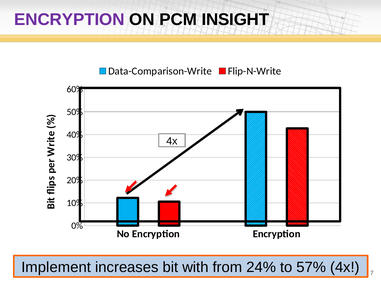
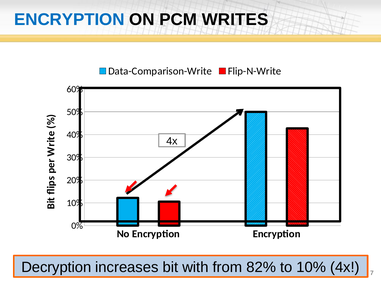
ENCRYPTION colour: purple -> blue (69, 20)
INSIGHT: INSIGHT -> WRITES (235, 20)
Implement: Implement -> Decryption (56, 267)
24%: 24% -> 82% (261, 267)
to 57%: 57% -> 10% (311, 267)
